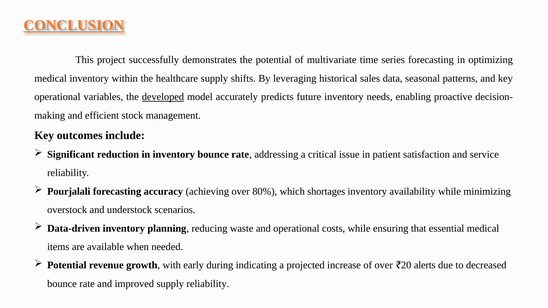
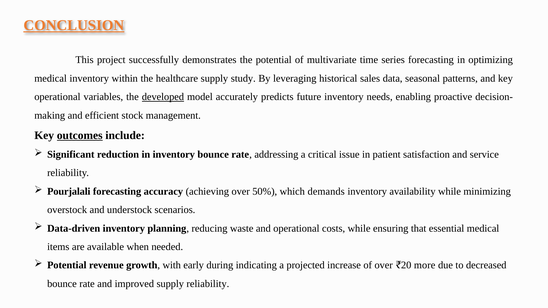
shifts: shifts -> study (243, 78)
outcomes underline: none -> present (80, 135)
80%: 80% -> 50% (265, 191)
shortages: shortages -> demands (326, 191)
alerts: alerts -> more (425, 265)
